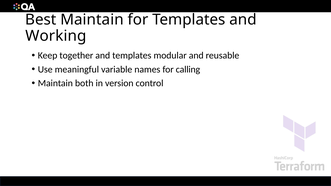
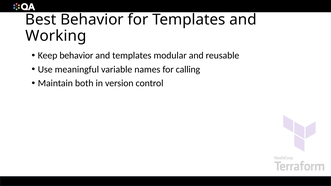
Best Maintain: Maintain -> Behavior (92, 20)
Keep together: together -> behavior (76, 56)
